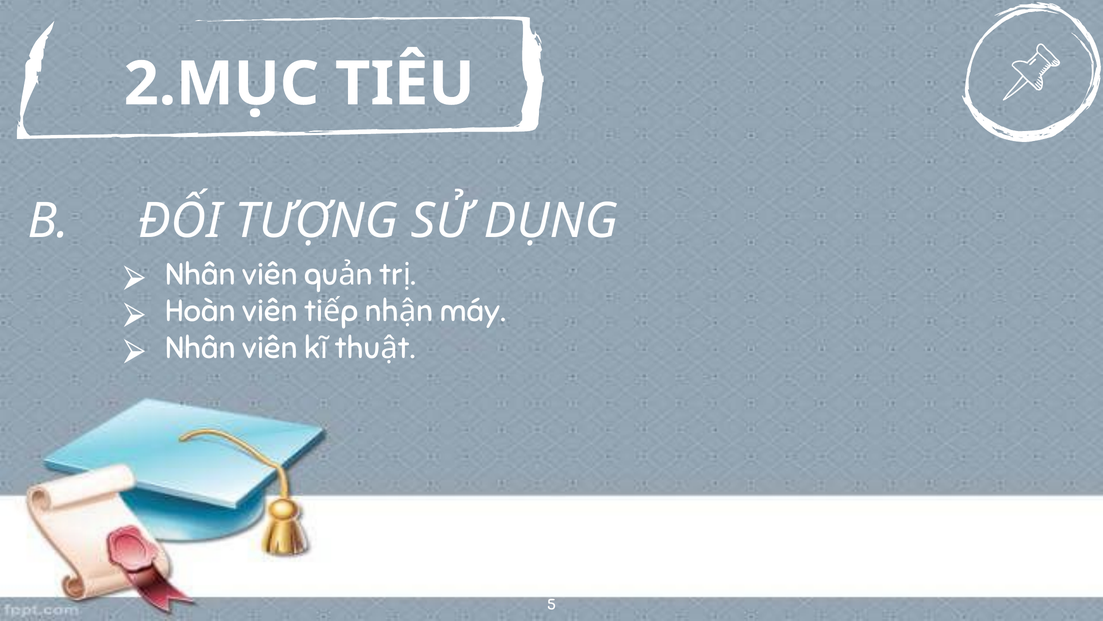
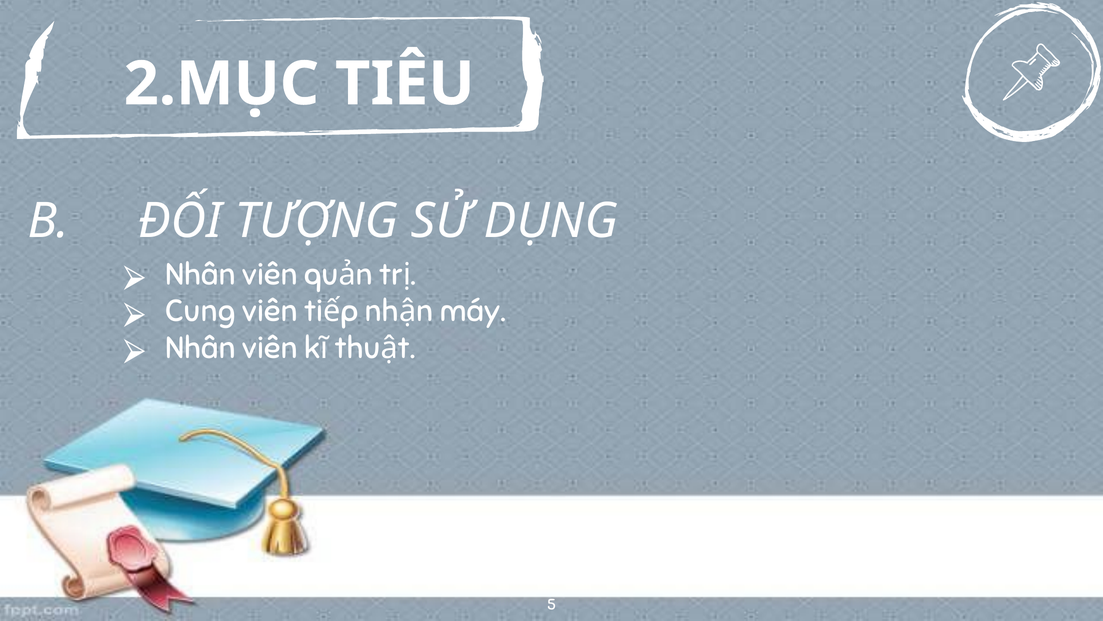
Hoàn: Hoàn -> Cung (200, 311)
